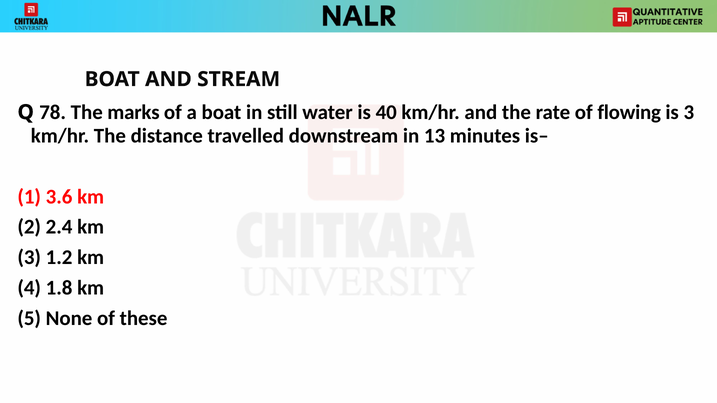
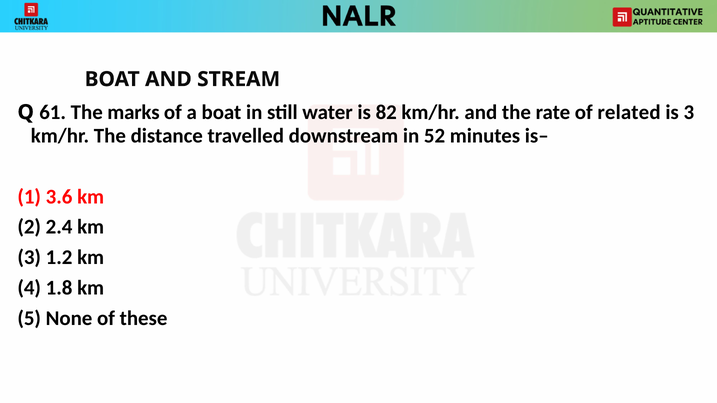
78: 78 -> 61 (53, 112)
40: 40 -> 82 (386, 112)
flowing: flowing -> related (629, 112)
13: 13 -> 52 (435, 136)
